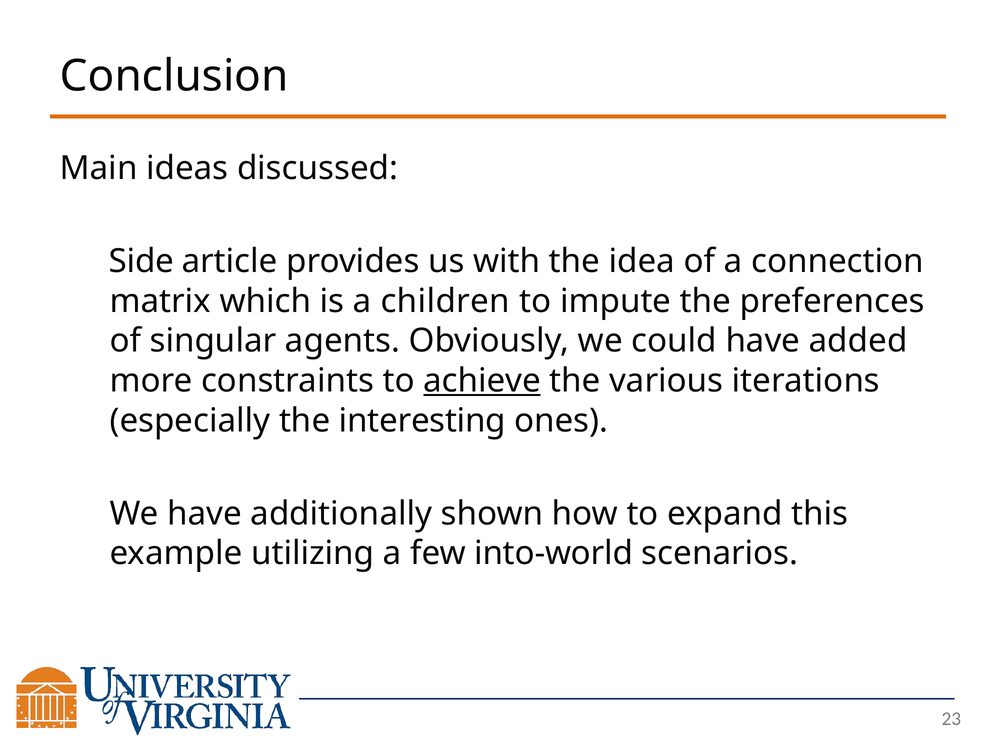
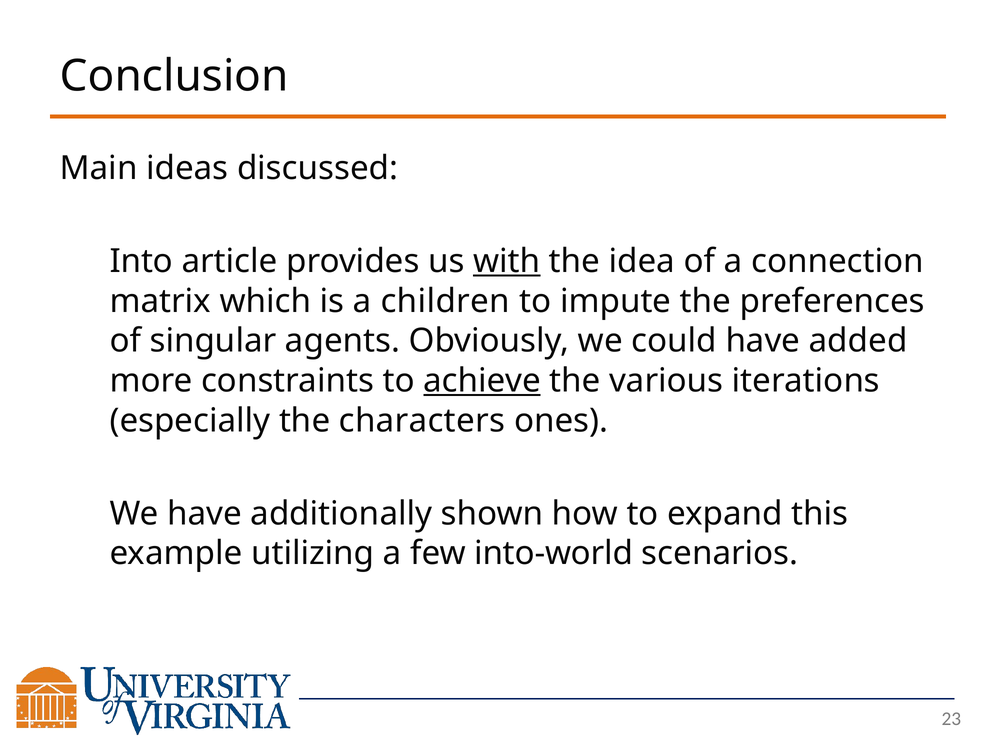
Side: Side -> Into (141, 261)
with underline: none -> present (507, 261)
interesting: interesting -> characters (422, 421)
